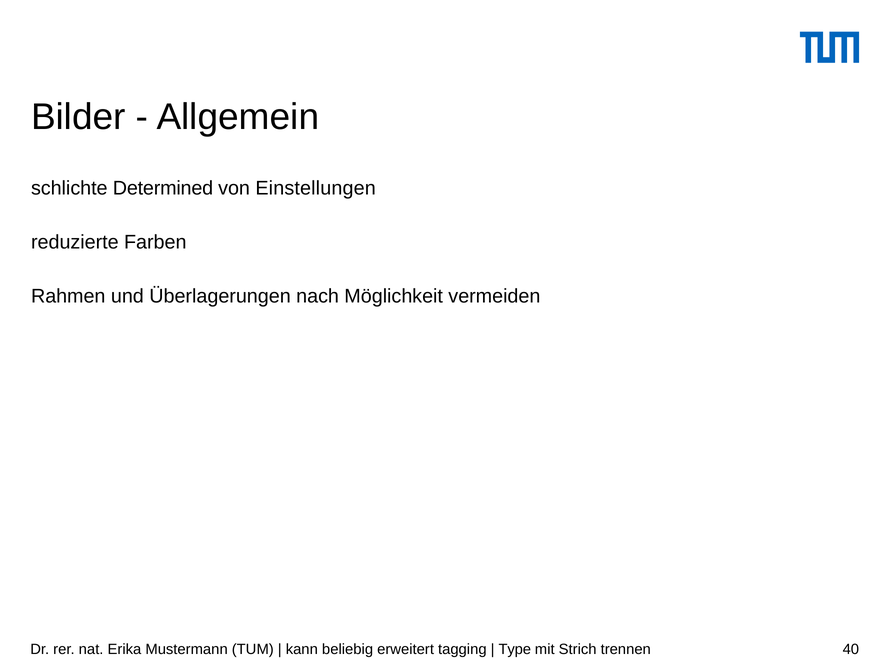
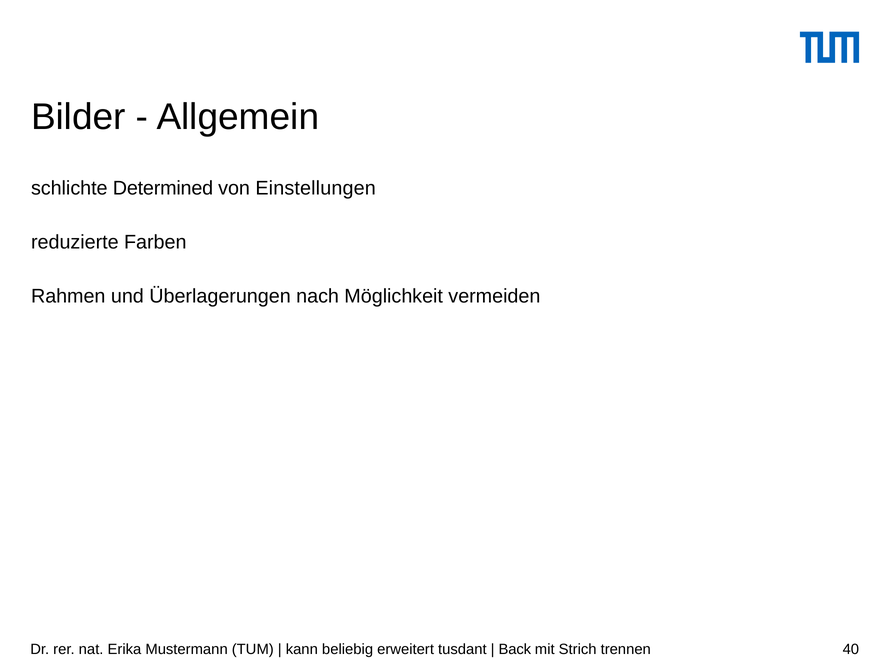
tagging: tagging -> tusdant (462, 649)
Type: Type -> Back (515, 649)
